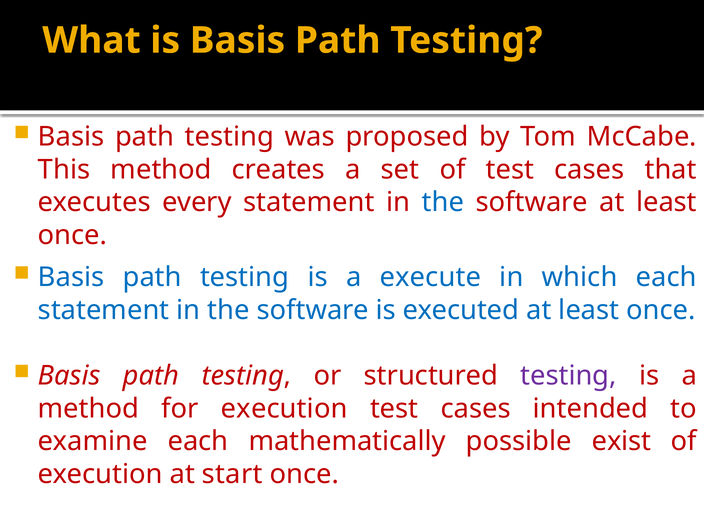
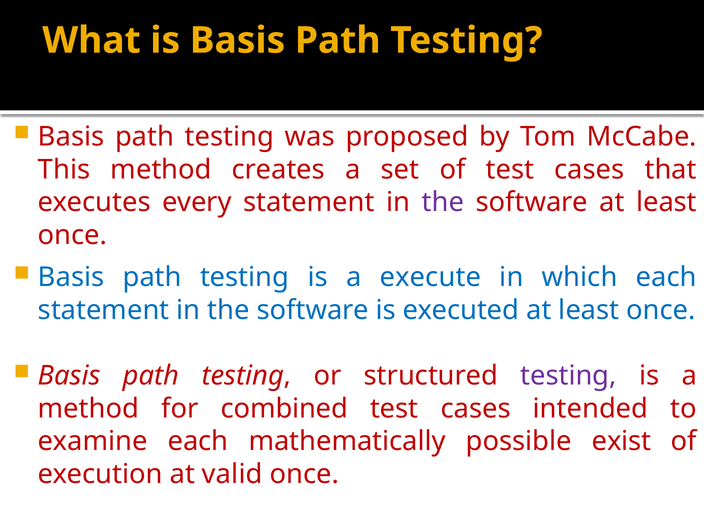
the colour: blue -> purple (443, 202)
for execution: execution -> combined (284, 409)
start: start -> valid (232, 474)
